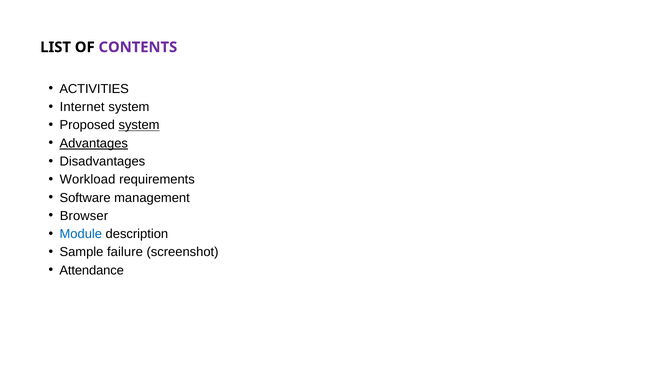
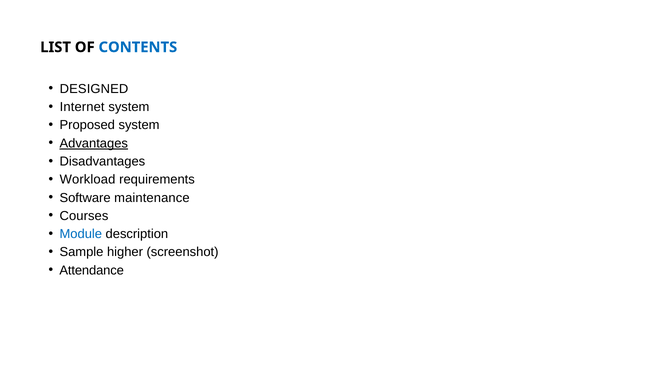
CONTENTS colour: purple -> blue (138, 47)
ACTIVITIES: ACTIVITIES -> DESIGNED (94, 89)
system underline: present -> none (139, 125)
management: management -> maintenance (152, 198)
Browser: Browser -> Courses (84, 216)
failure: failure -> higher (125, 252)
